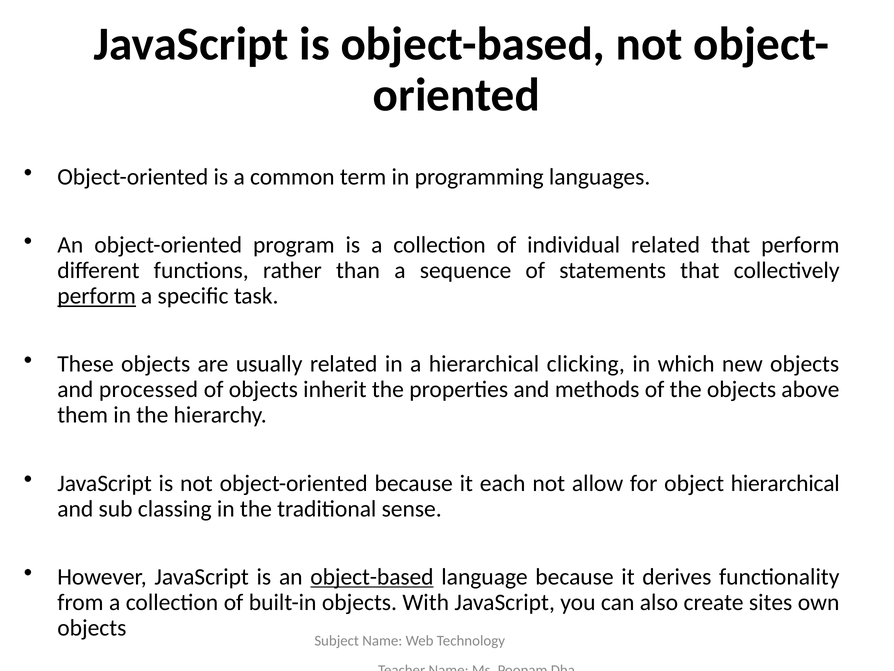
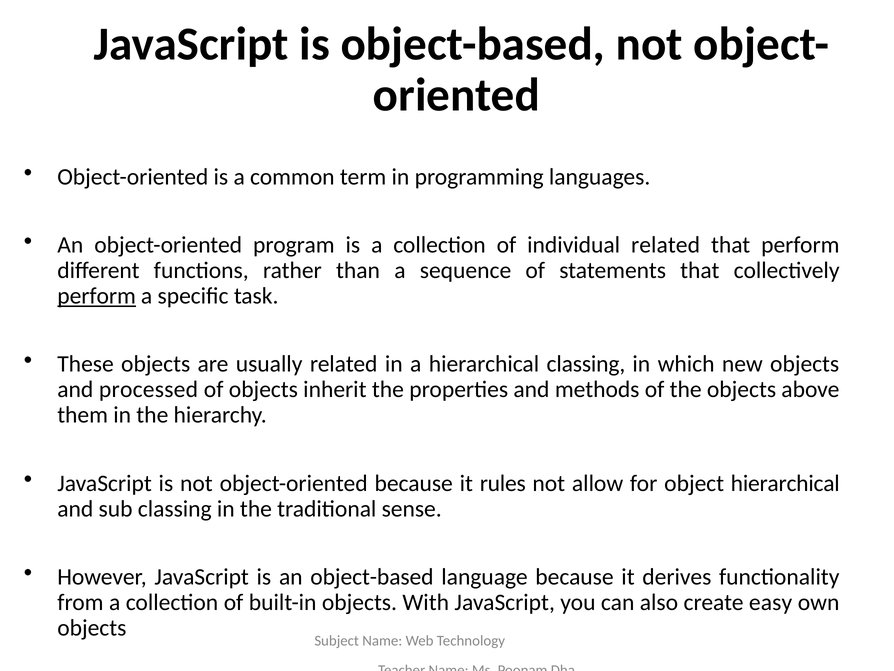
hierarchical clicking: clicking -> classing (586, 364)
each: each -> rules (503, 483)
object-based underline: present -> none (372, 576)
sites: sites -> easy (771, 602)
